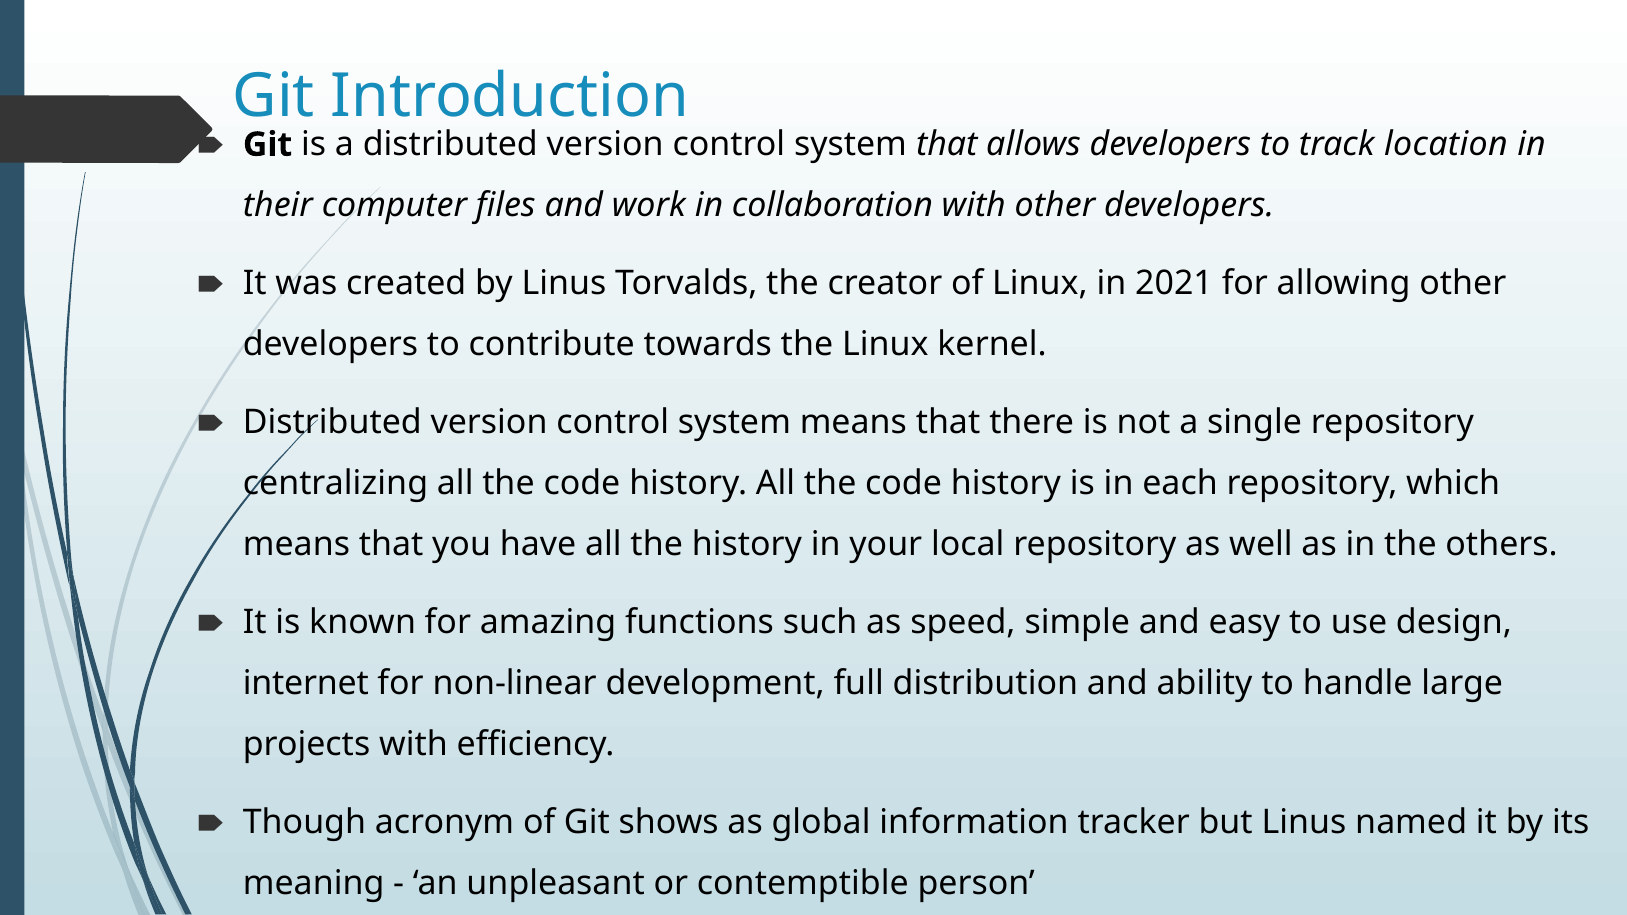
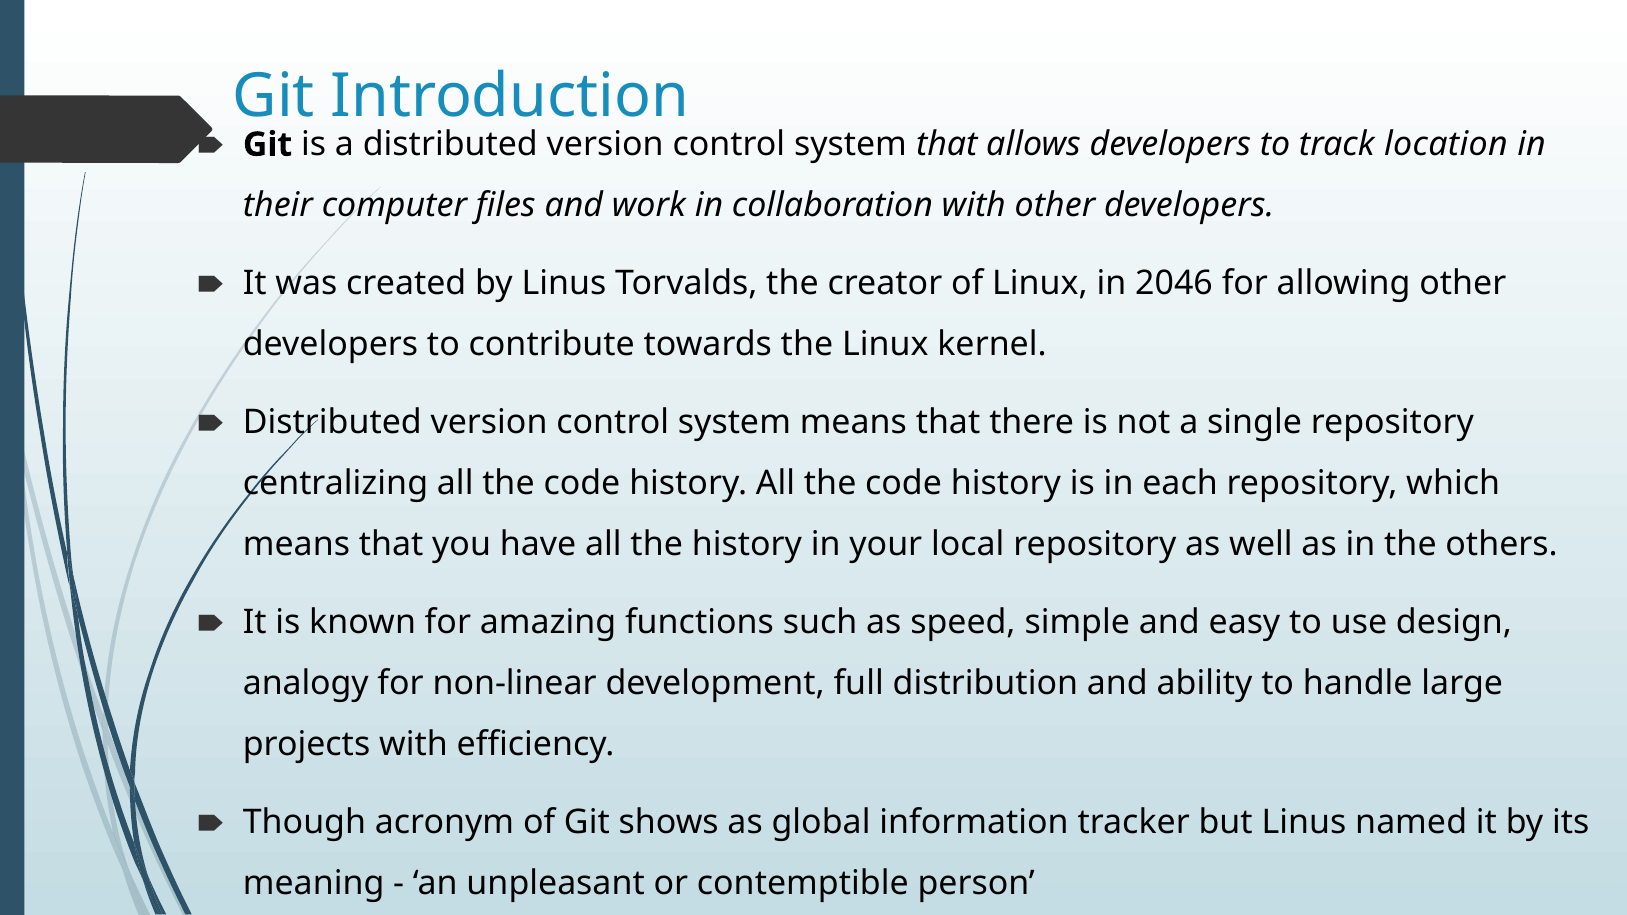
2021: 2021 -> 2046 (1174, 284)
internet: internet -> analogy (306, 684)
